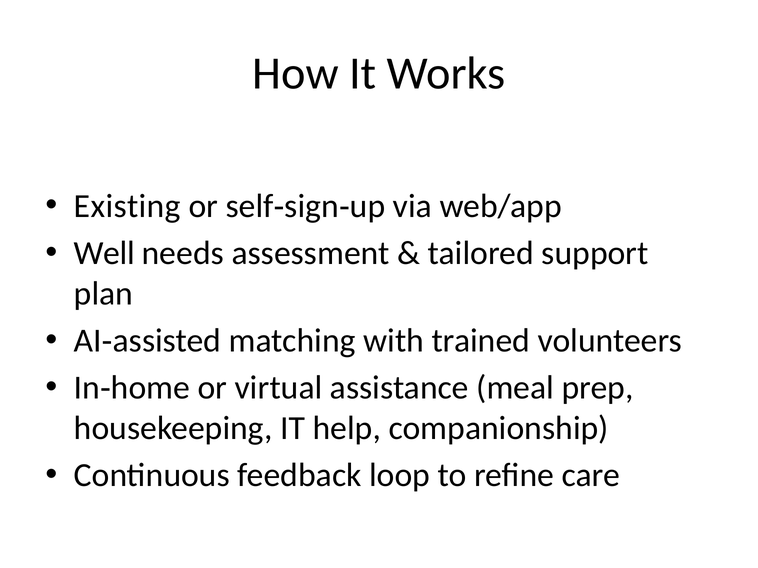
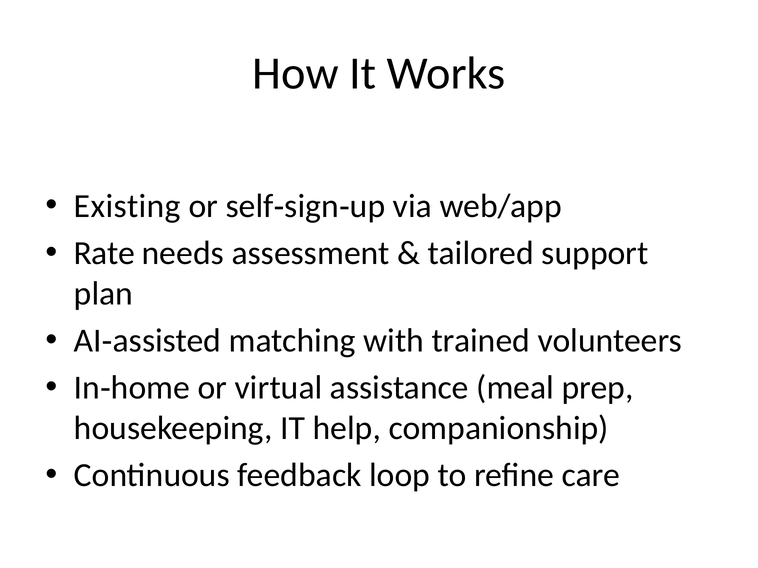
Well: Well -> Rate (104, 253)
